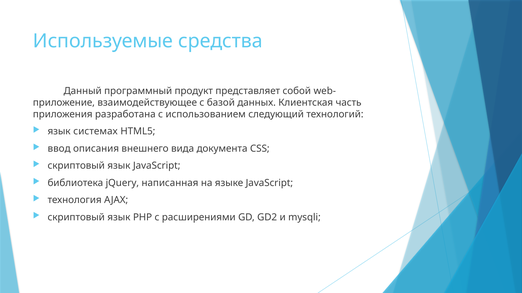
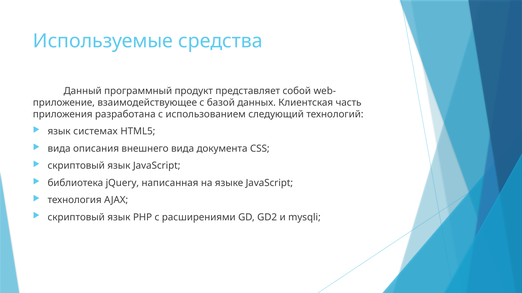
ввод: ввод -> вида (59, 149)
